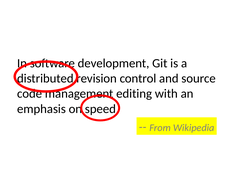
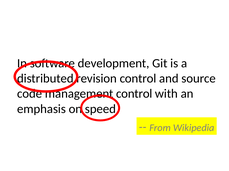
editing: editing -> control (134, 94)
